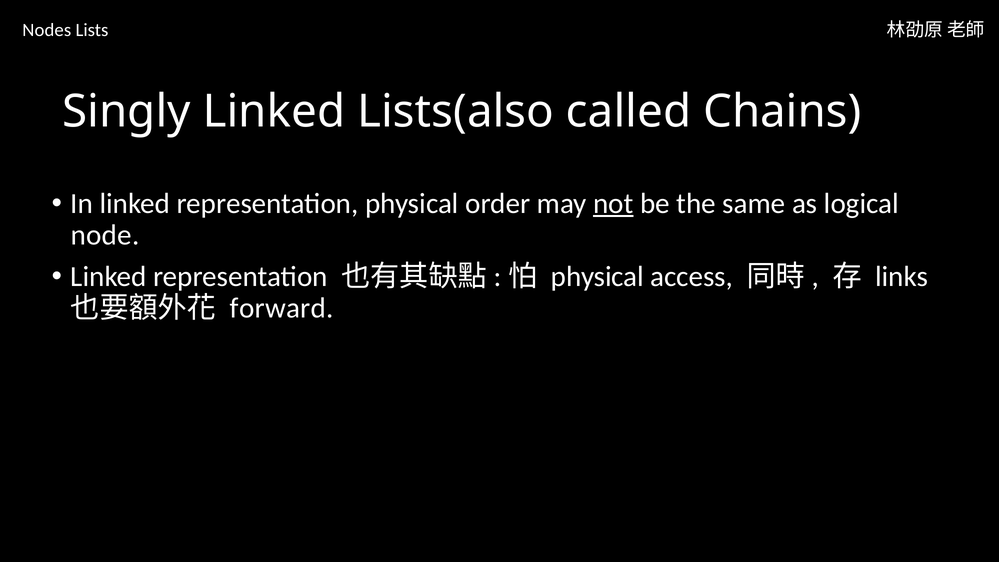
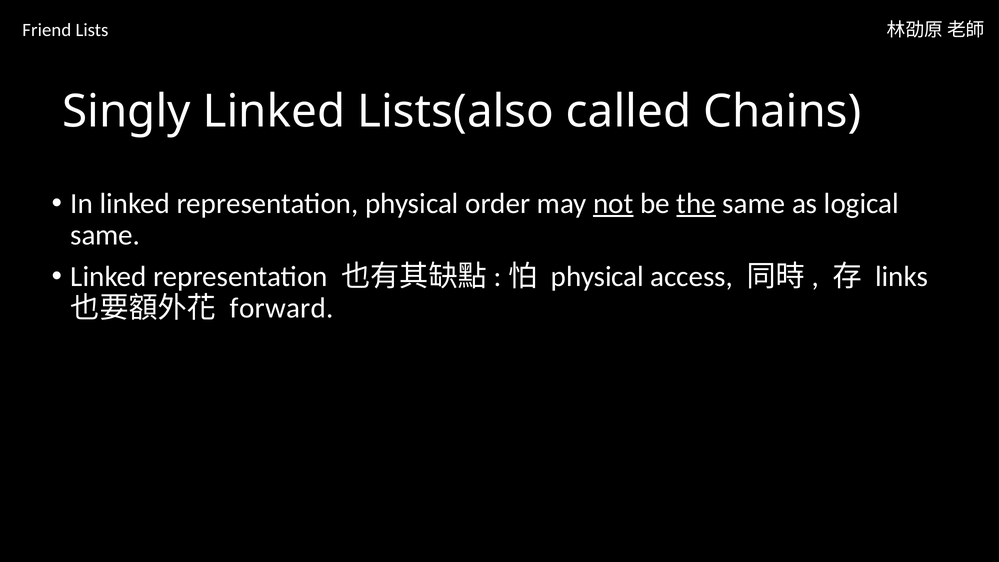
Nodes: Nodes -> Friend (47, 30)
the underline: none -> present (696, 204)
node: node -> same (105, 235)
